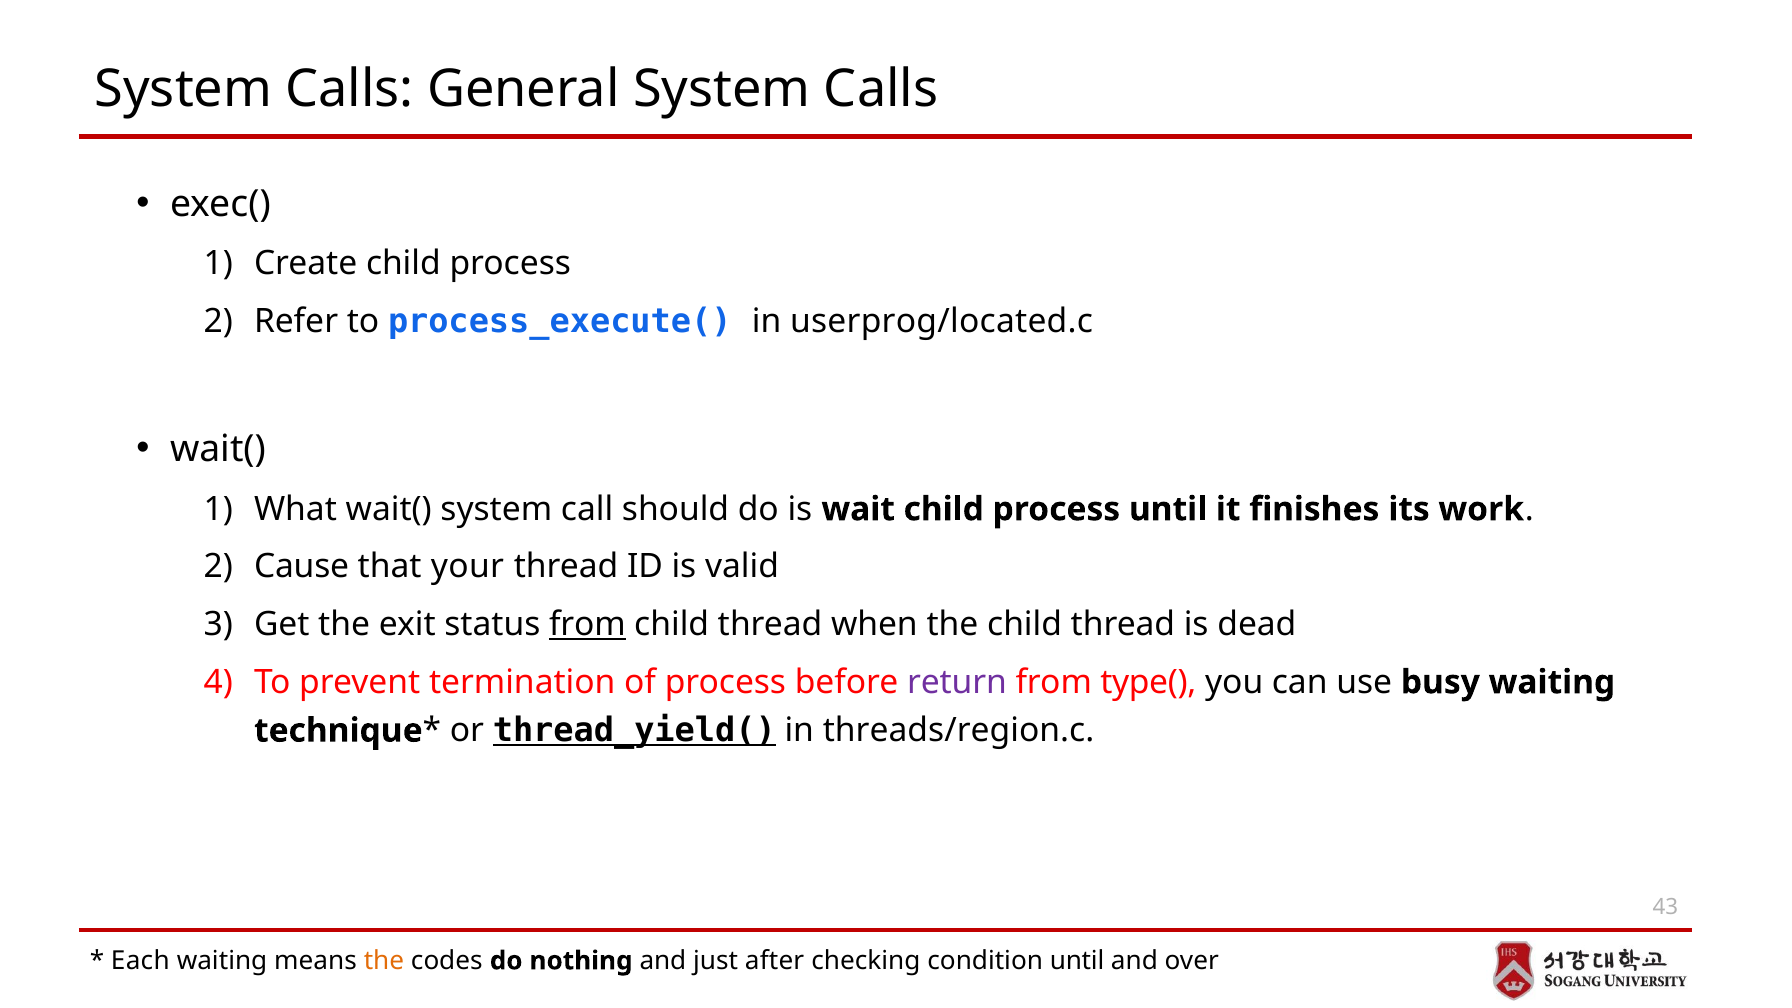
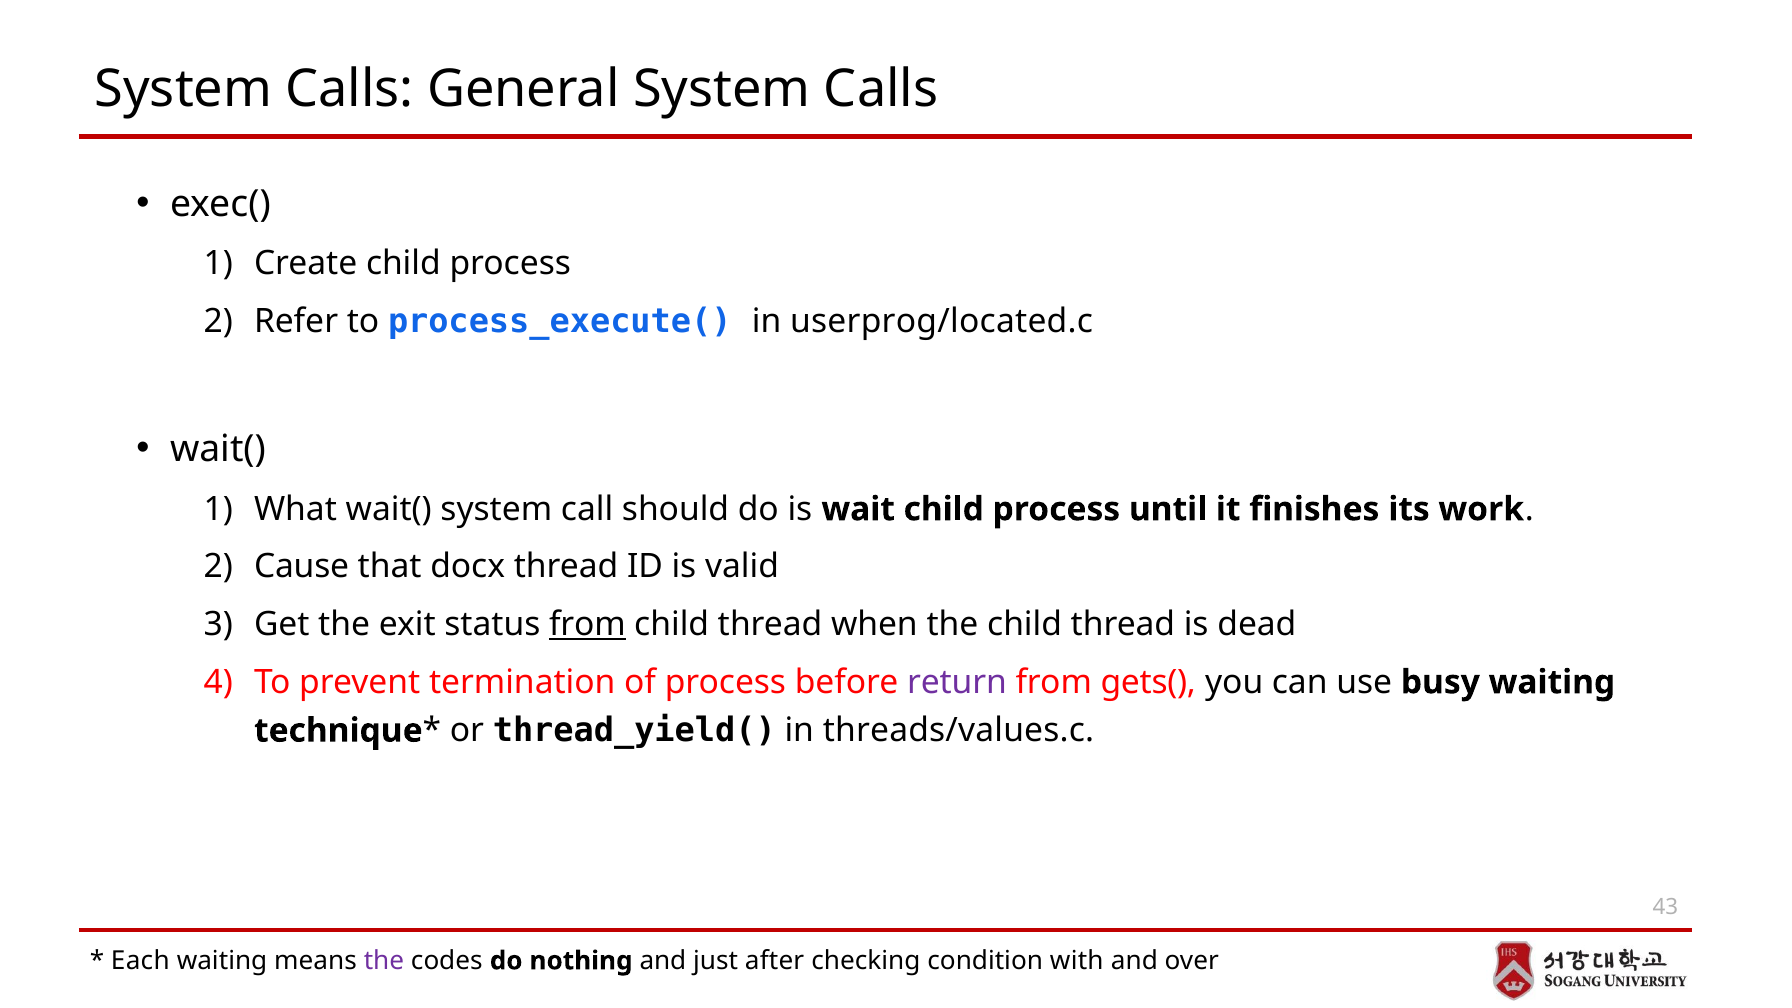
your: your -> docx (468, 567)
type(: type( -> gets( (1148, 682)
thread_yield( underline: present -> none (634, 731)
threads/region.c: threads/region.c -> threads/values.c (958, 731)
the colour: orange -> purple (384, 961)
condition until: until -> with (1077, 961)
